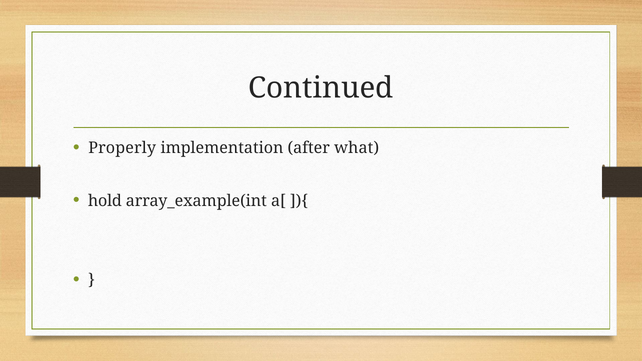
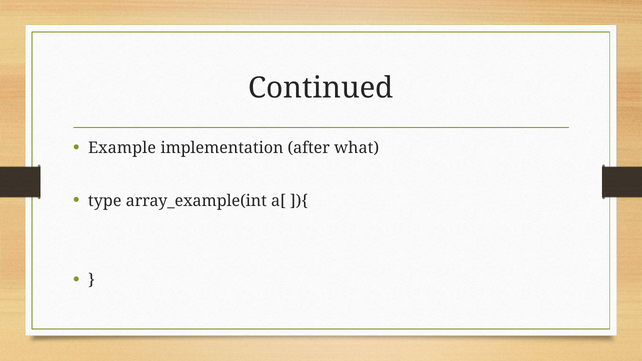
Properly: Properly -> Example (122, 148)
hold: hold -> type (105, 201)
